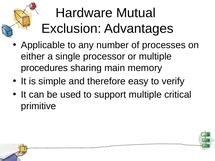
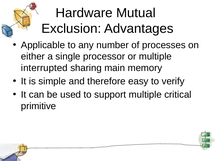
procedures: procedures -> interrupted (44, 68)
